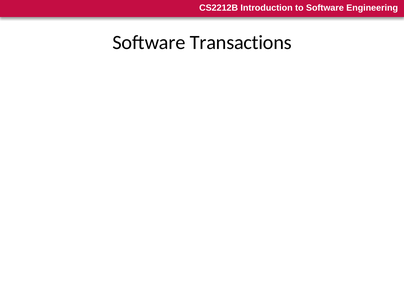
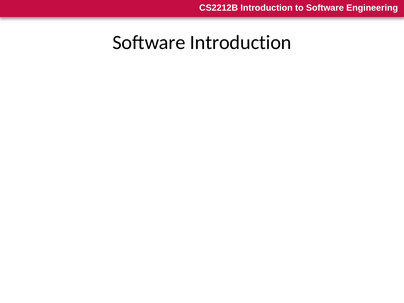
Software Transactions: Transactions -> Introduction (241, 42)
